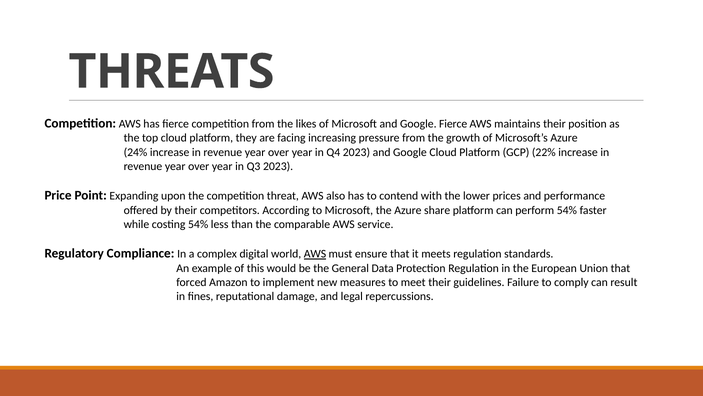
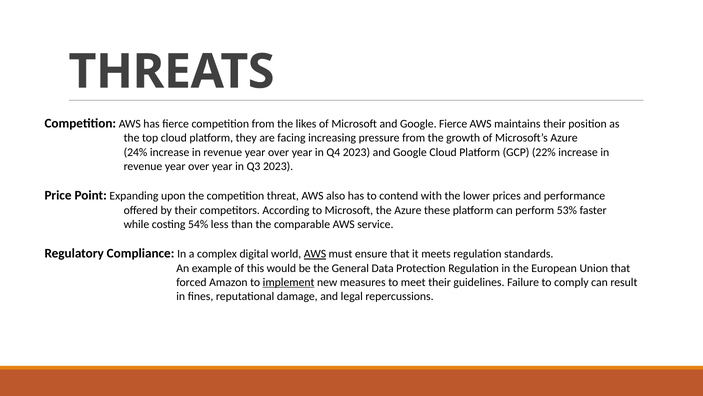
share: share -> these (437, 210)
perform 54%: 54% -> 53% (567, 210)
implement underline: none -> present (289, 282)
